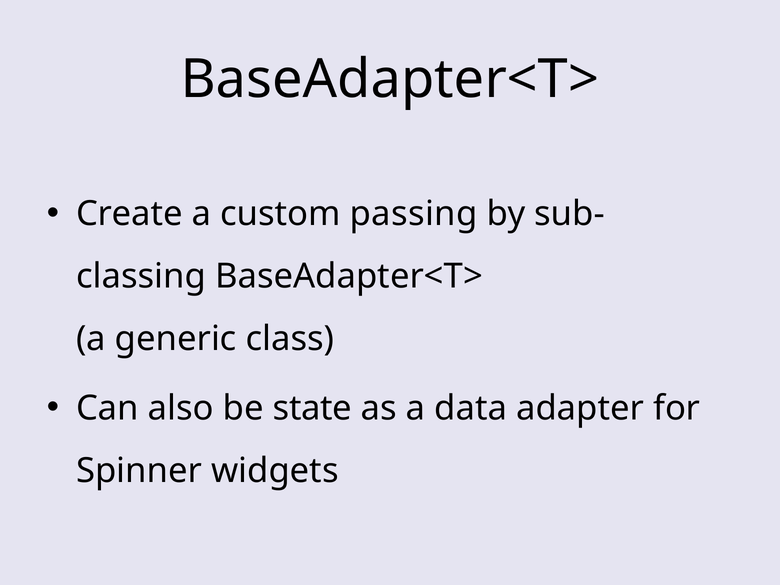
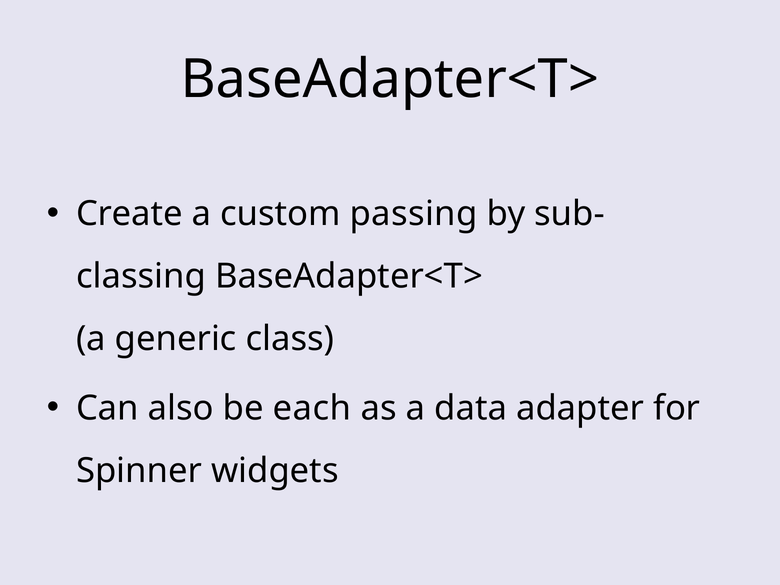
state: state -> each (312, 408)
